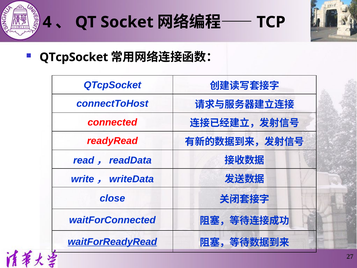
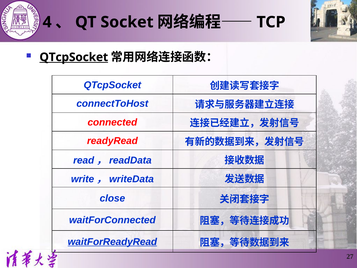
QTcpSocket underline: none -> present (74, 57)
